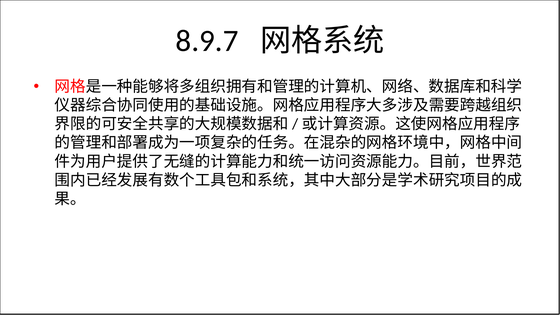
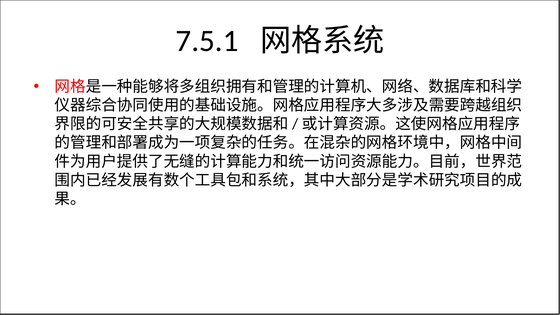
8.9.7: 8.9.7 -> 7.5.1 (207, 41)
